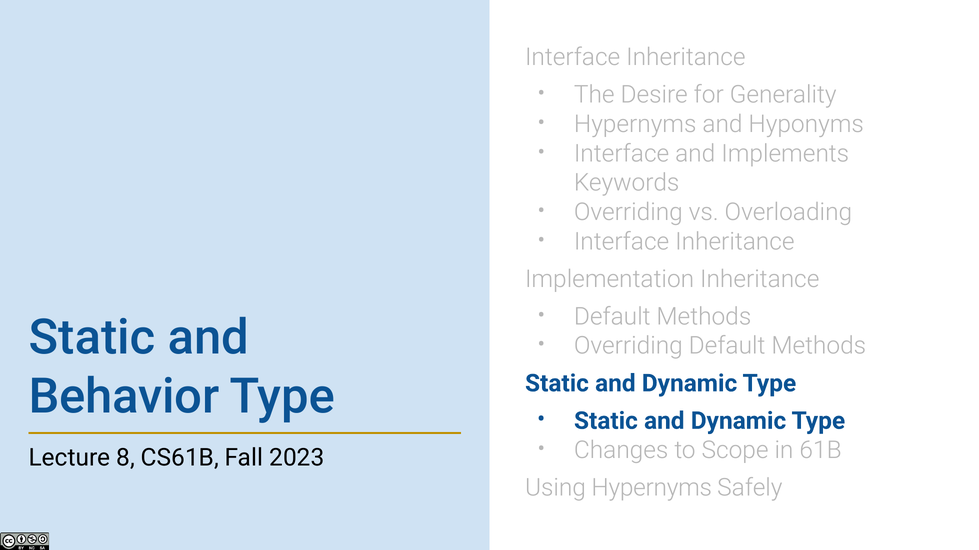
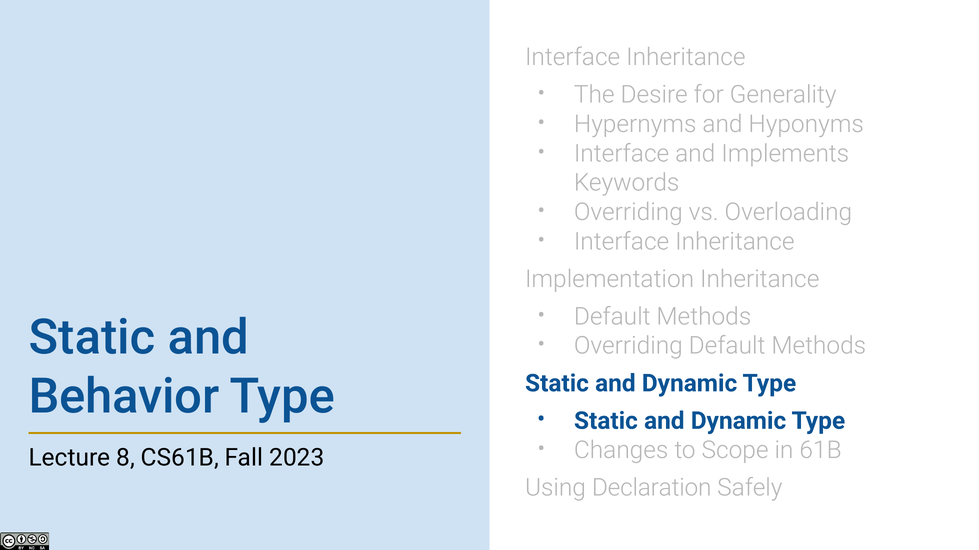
Using Hypernyms: Hypernyms -> Declaration (652, 488)
